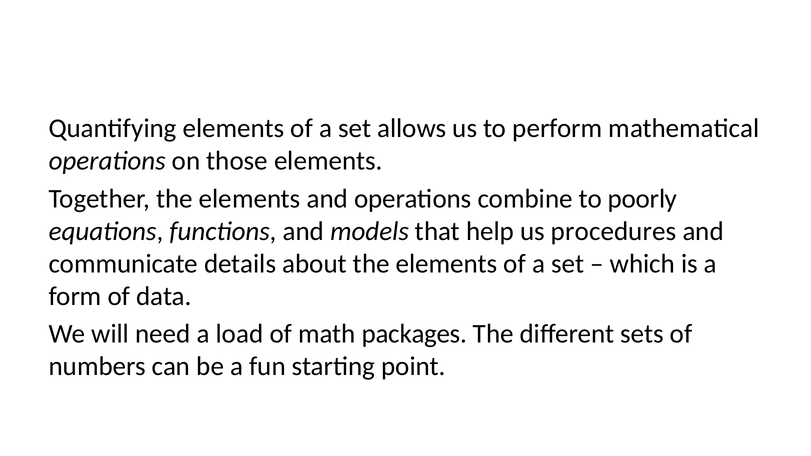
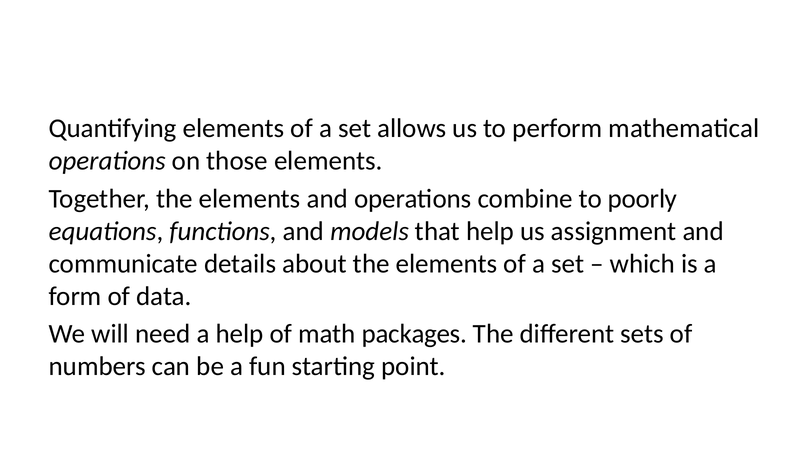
procedures: procedures -> assignment (614, 231)
a load: load -> help (240, 334)
